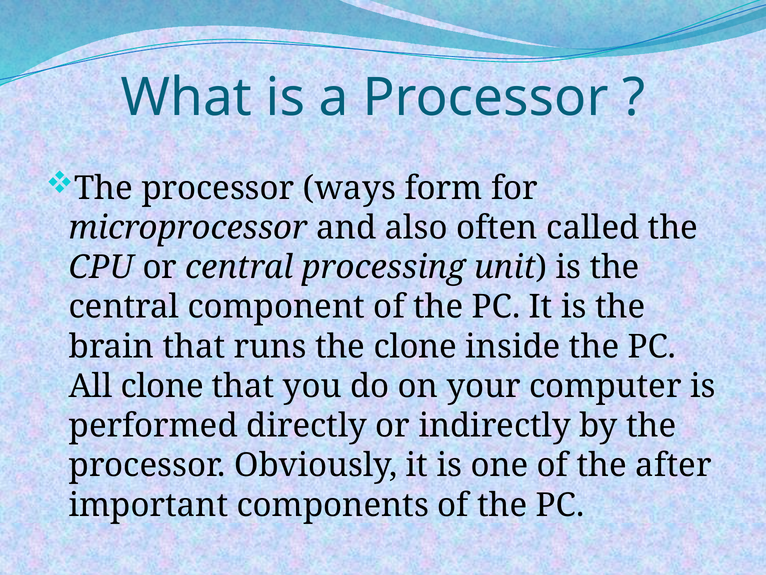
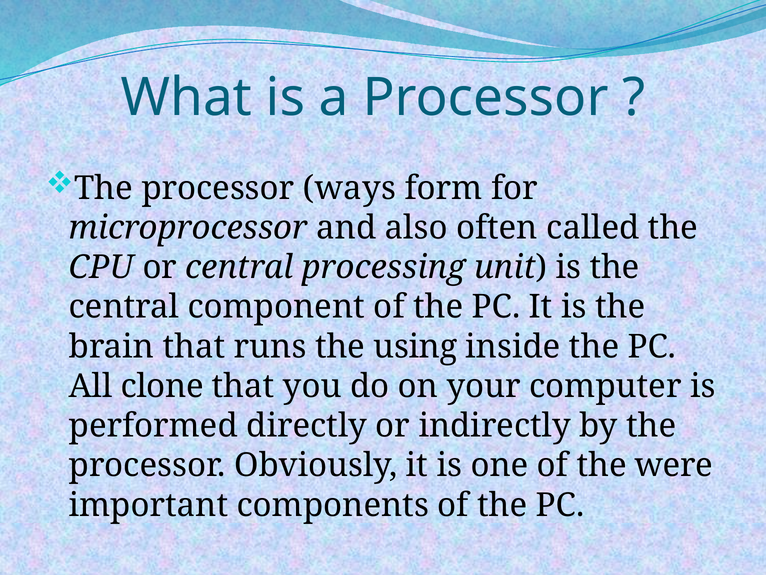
the clone: clone -> using (415, 346)
after: after -> were (674, 465)
